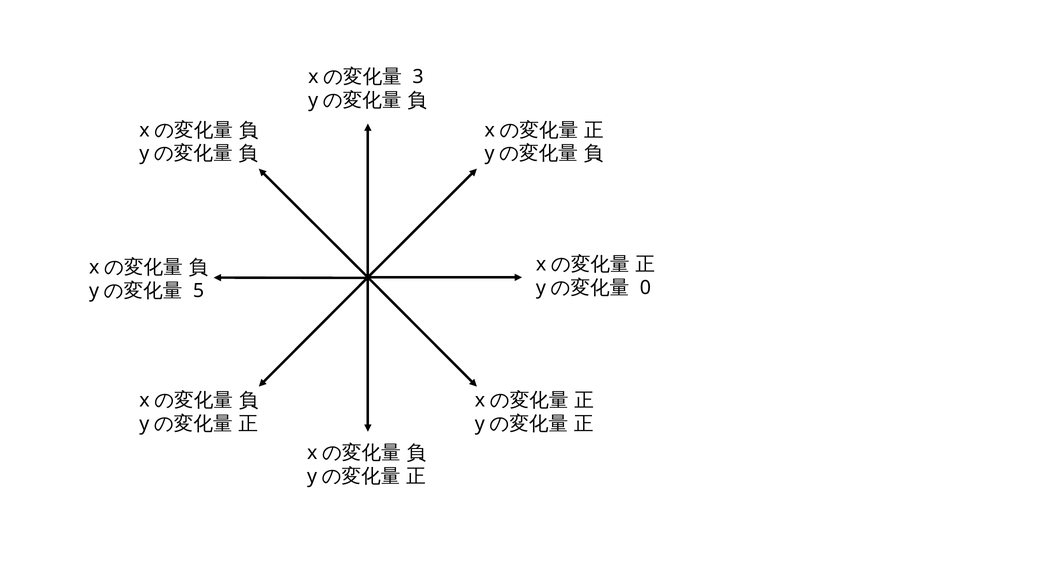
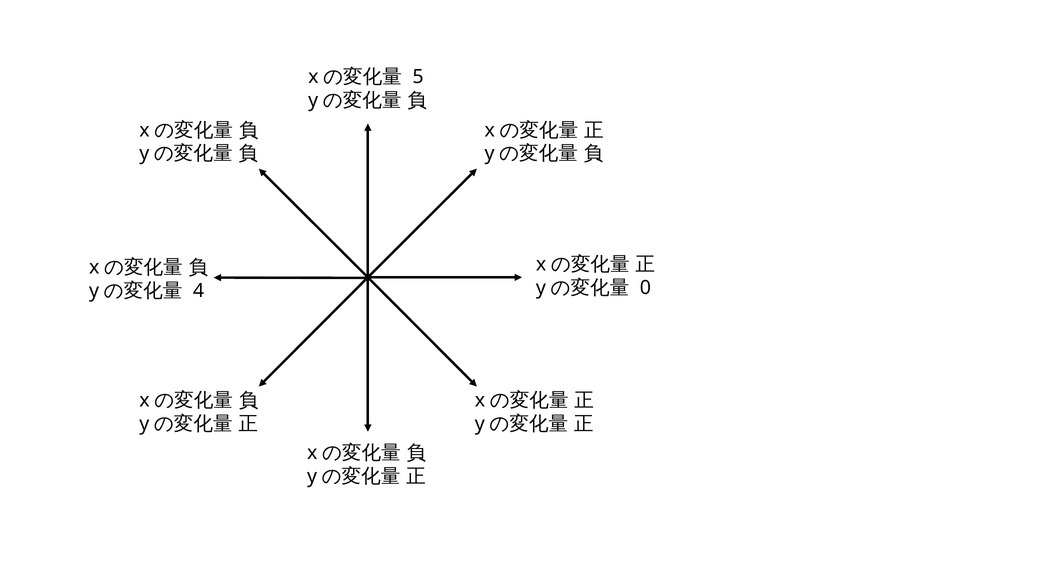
3: 3 -> 5 (418, 77)
5: 5 -> 4 (199, 291)
